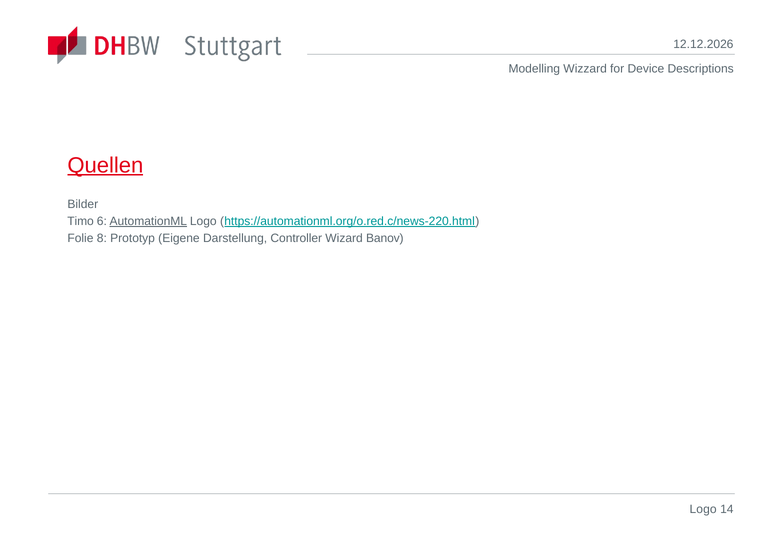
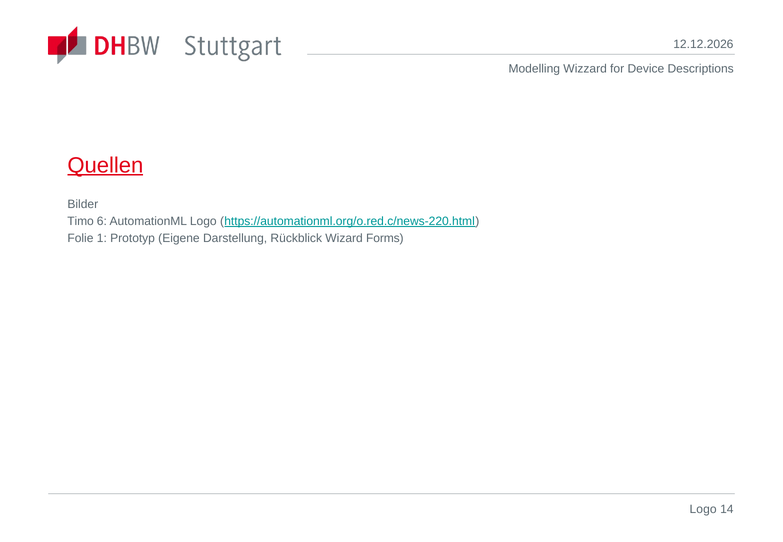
AutomationML underline: present -> none (148, 221)
8: 8 -> 1 (102, 238)
Controller: Controller -> Rückblick (296, 238)
Banov: Banov -> Forms (385, 238)
